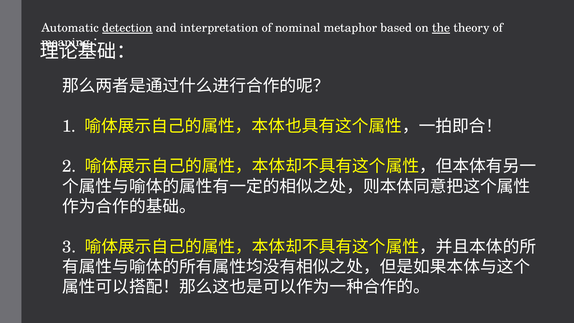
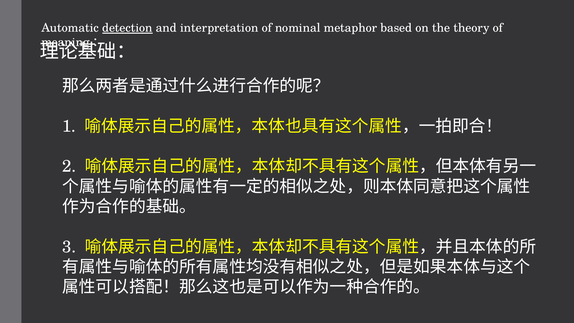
the underline: present -> none (441, 28)
